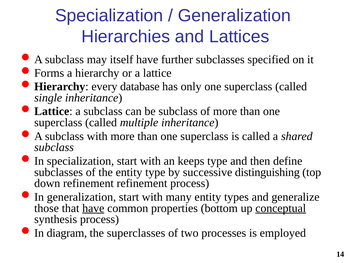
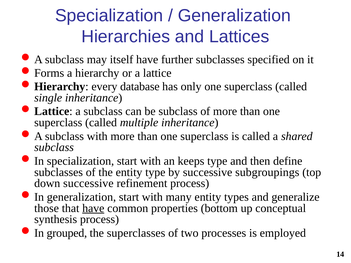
distinguishing: distinguishing -> subgroupings (267, 172)
down refinement: refinement -> successive (88, 184)
conceptual underline: present -> none (281, 208)
diagram: diagram -> grouped (67, 233)
